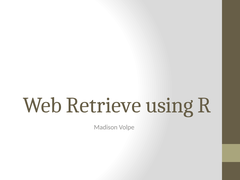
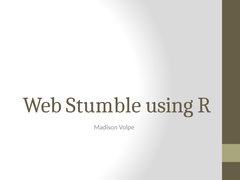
Retrieve: Retrieve -> Stumble (104, 105)
